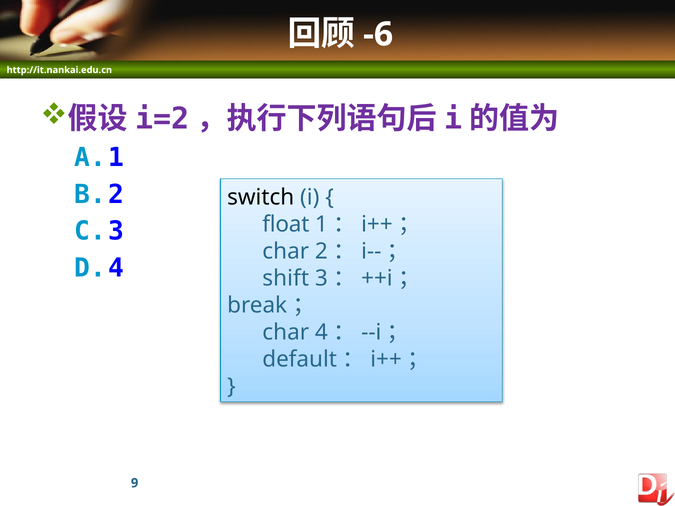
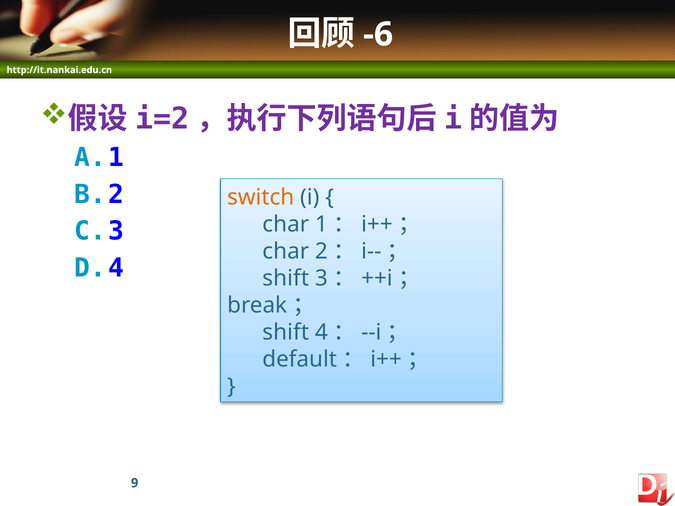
switch colour: black -> orange (261, 197)
float: float -> char (286, 224)
char: char -> shift (286, 332)
